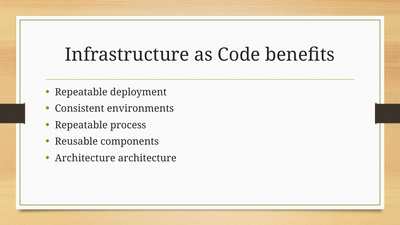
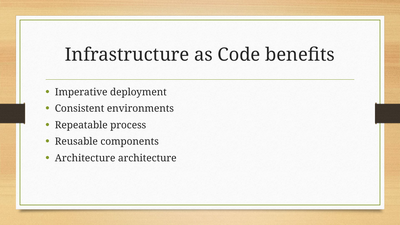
Repeatable: Repeatable -> Imperative (81, 92)
